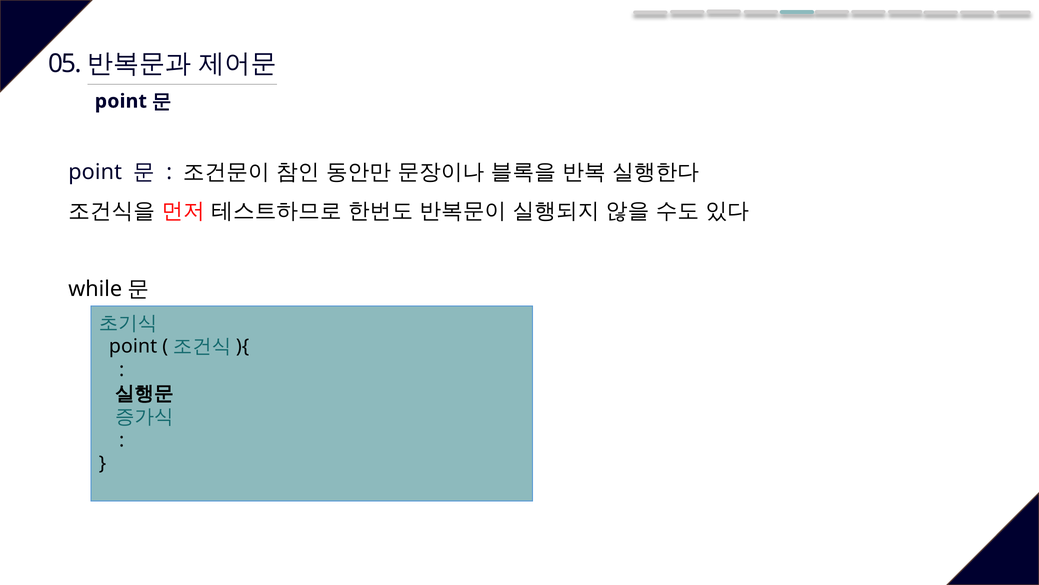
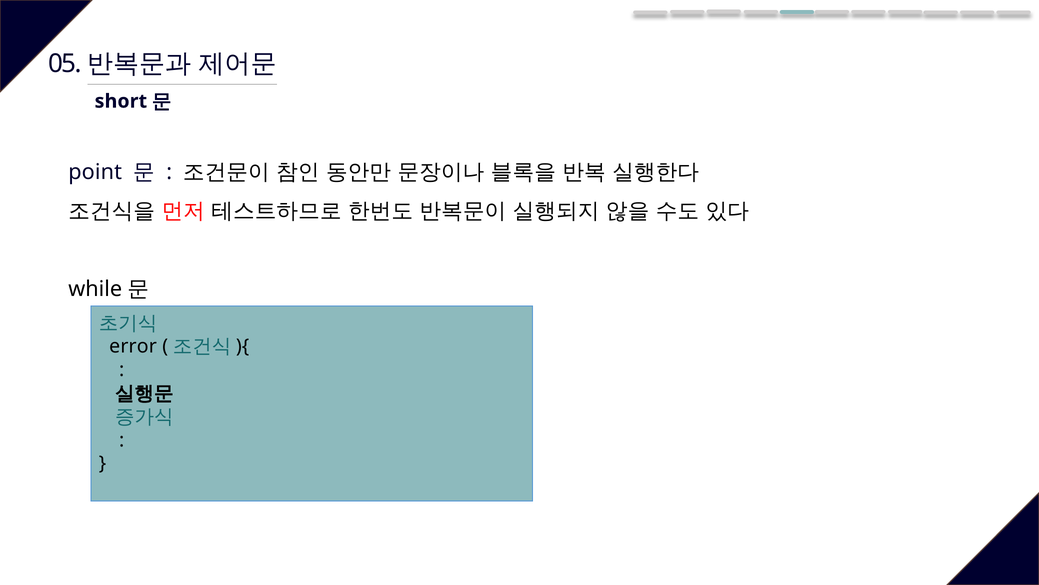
point: point -> short (121, 101)
point: point -> error (133, 346)
